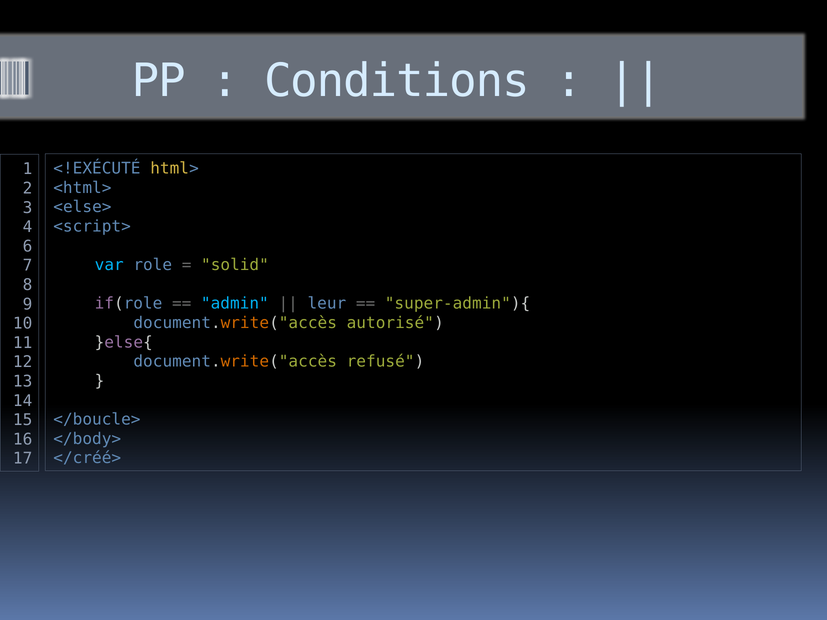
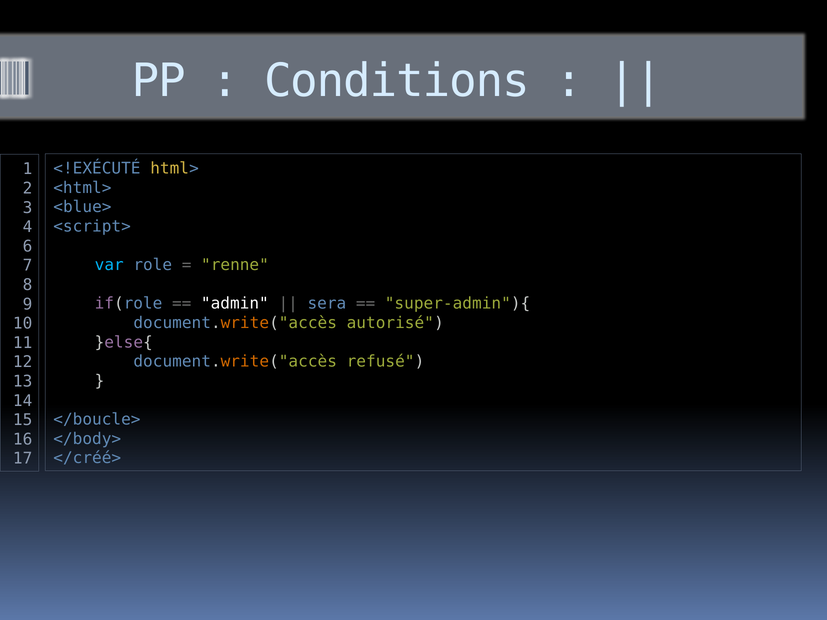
<else>: <else> -> <blue> (82, 207)
solid: solid -> renne (235, 265)
admin colour: light blue -> white (235, 304)
leur: leur -> sera (327, 304)
